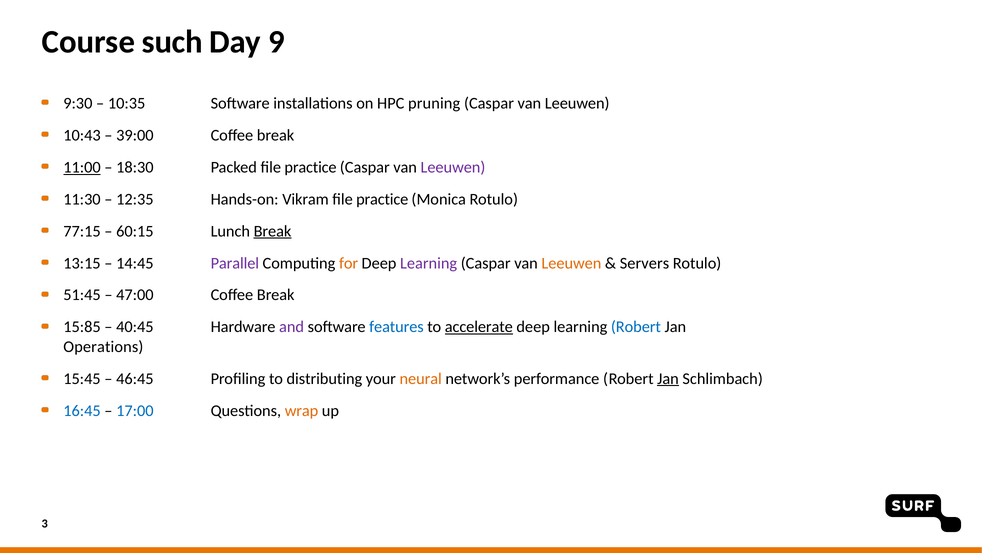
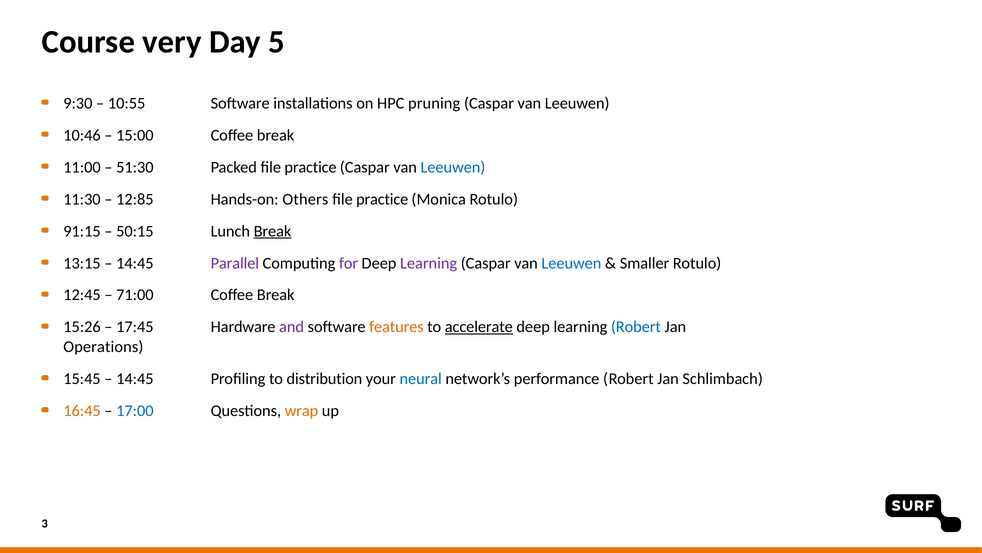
such: such -> very (172, 42)
9: 9 -> 5 (277, 42)
10:35: 10:35 -> 10:55 (127, 103)
10:43: 10:43 -> 10:46 (82, 135)
39:00: 39:00 -> 15:00 (135, 135)
11:00 underline: present -> none (82, 167)
18:30: 18:30 -> 51:30 (135, 167)
Leeuwen colour: purple -> blue (453, 167)
12:35: 12:35 -> 12:85 (135, 199)
Vikram: Vikram -> Others (305, 199)
77:15: 77:15 -> 91:15 (82, 231)
60:15: 60:15 -> 50:15 (135, 231)
for colour: orange -> purple (349, 263)
Leeuwen colour: orange -> blue (571, 263)
Servers: Servers -> Smaller (645, 263)
51:45: 51:45 -> 12:45 (82, 295)
47:00: 47:00 -> 71:00 (135, 295)
15:85: 15:85 -> 15:26 (82, 327)
40:45: 40:45 -> 17:45 (135, 327)
features colour: blue -> orange (396, 327)
46:45: 46:45 -> 14:45 (135, 378)
distributing: distributing -> distribution (324, 378)
neural colour: orange -> blue (421, 378)
Jan underline: present -> none (668, 378)
16:45 colour: blue -> orange (82, 410)
